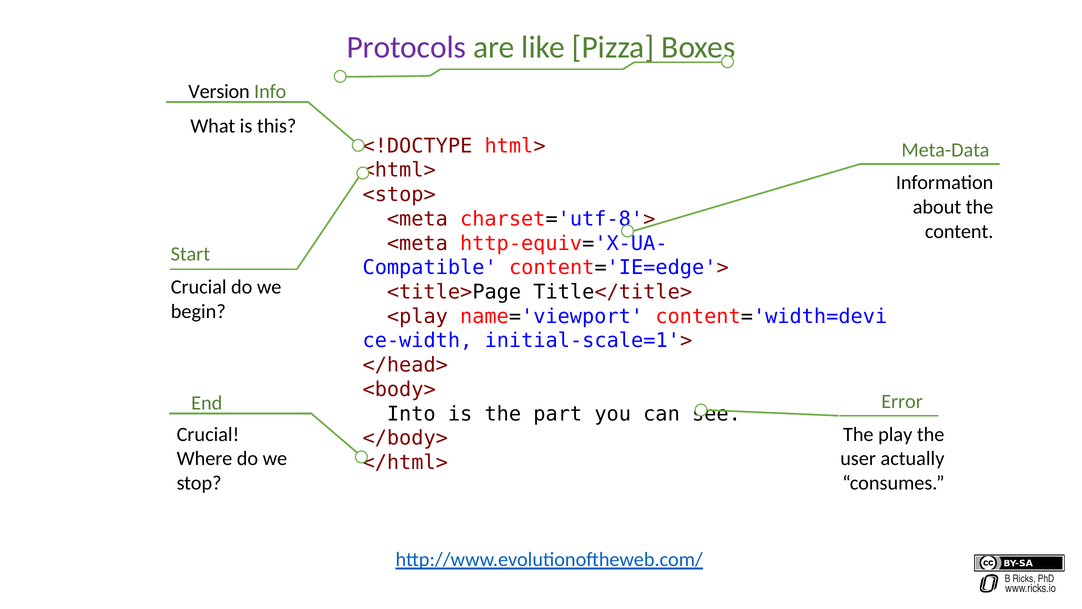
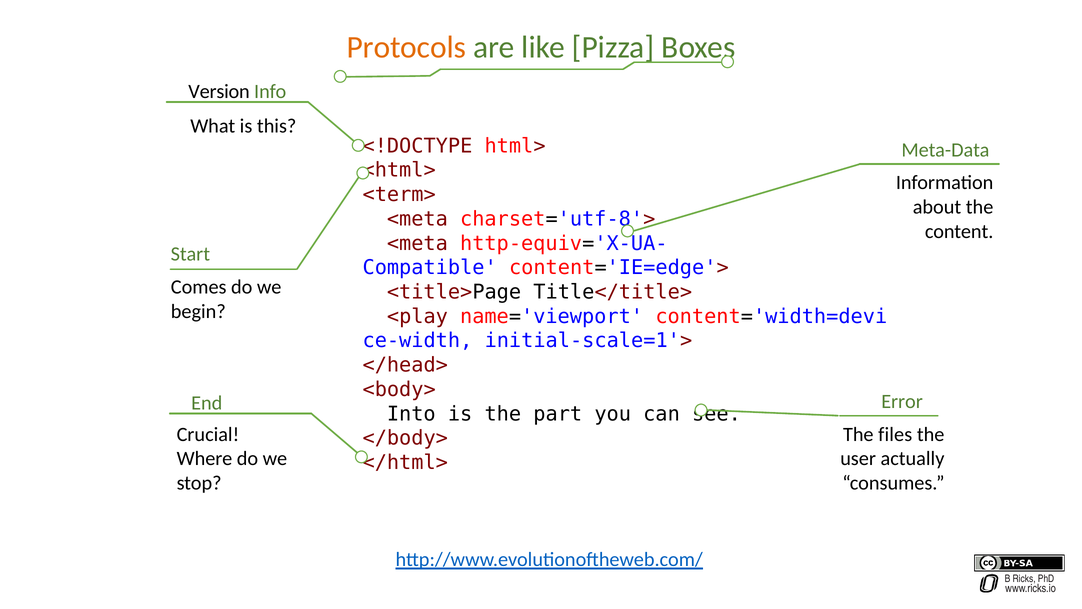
Protocols colour: purple -> orange (406, 47)
<stop>: <stop> -> <term> (399, 194)
Crucial: Crucial -> Comes (199, 287)
play: play -> files (895, 434)
